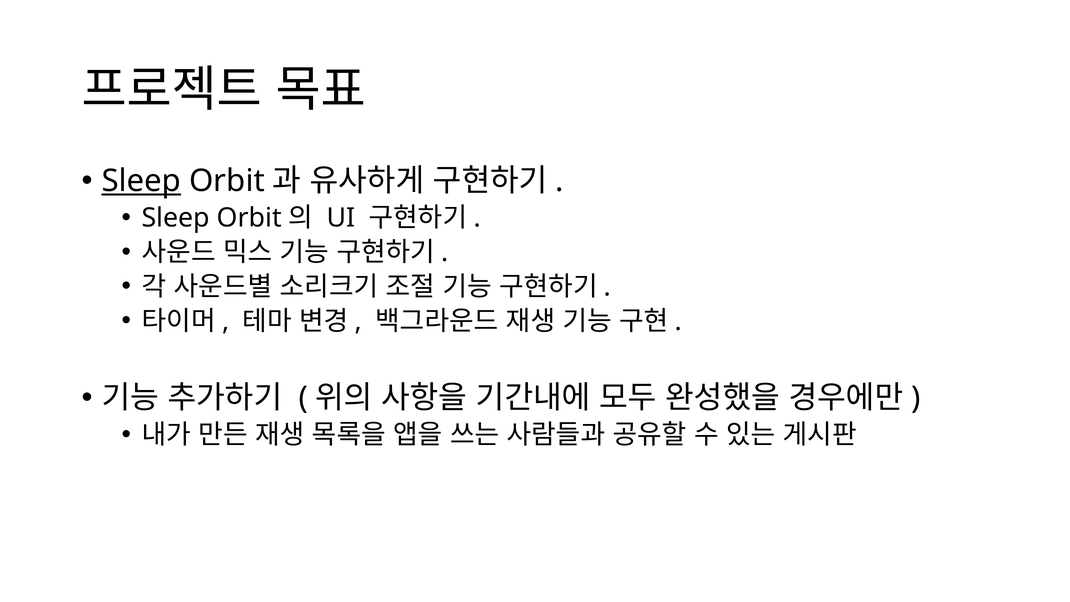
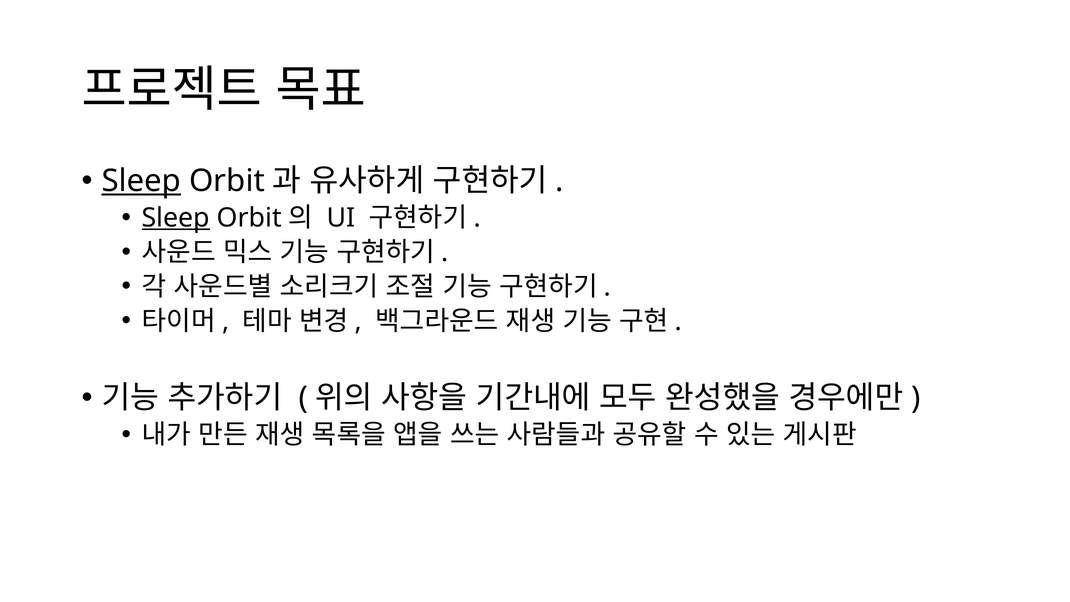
Sleep underline: none -> present (176, 218)
